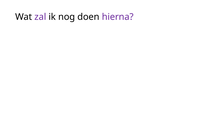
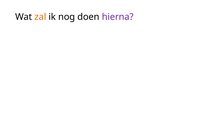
zal colour: purple -> orange (40, 17)
